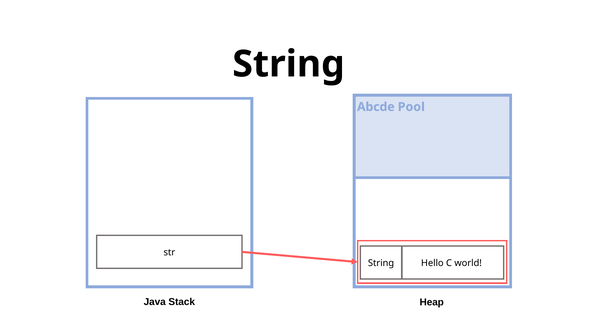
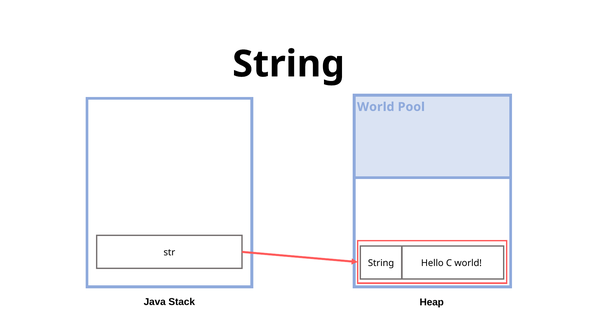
Abcde: Abcde -> World (376, 107)
